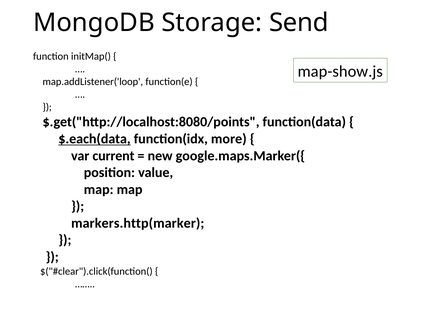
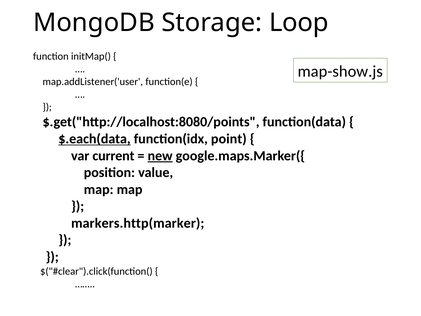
Send: Send -> Loop (299, 23)
map.addListener('loop: map.addListener('loop -> map.addListener('user (93, 82)
more: more -> point (229, 139)
new underline: none -> present (160, 156)
